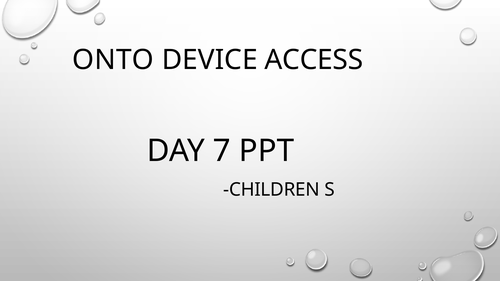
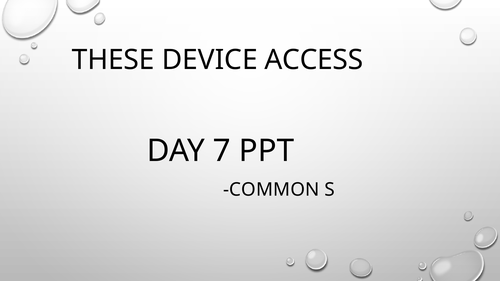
ONTO: ONTO -> THESE (113, 60)
CHILDREN: CHILDREN -> COMMON (271, 190)
